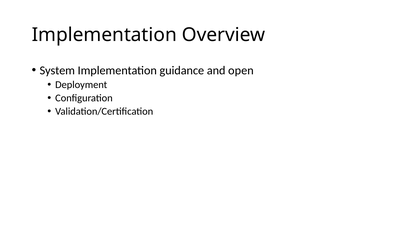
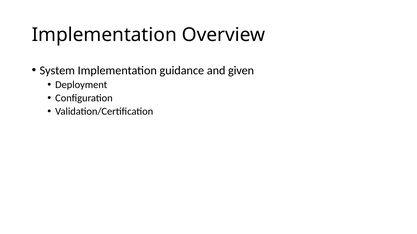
open: open -> given (241, 71)
